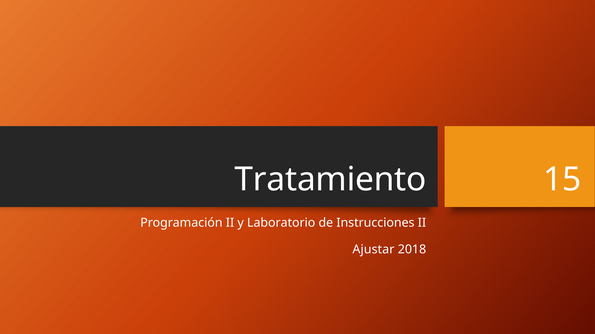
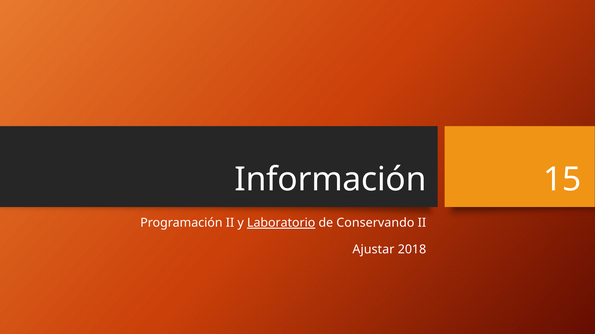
Tratamiento: Tratamiento -> Información (330, 180)
Laboratorio underline: none -> present (281, 223)
Instrucciones: Instrucciones -> Conservando (375, 223)
